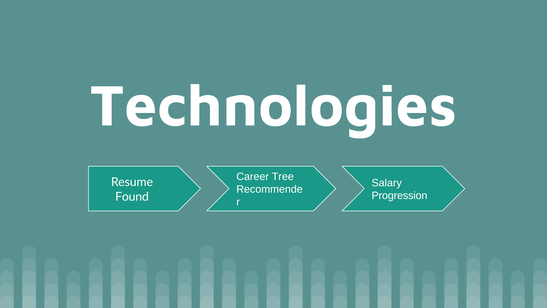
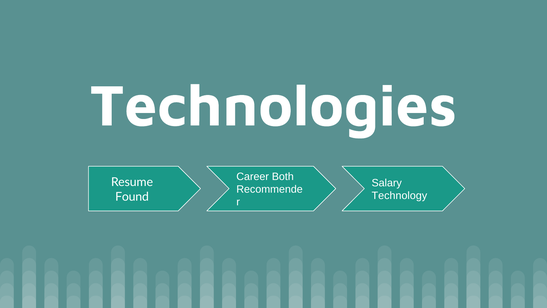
Tree: Tree -> Both (283, 176)
Progression: Progression -> Technology (399, 196)
